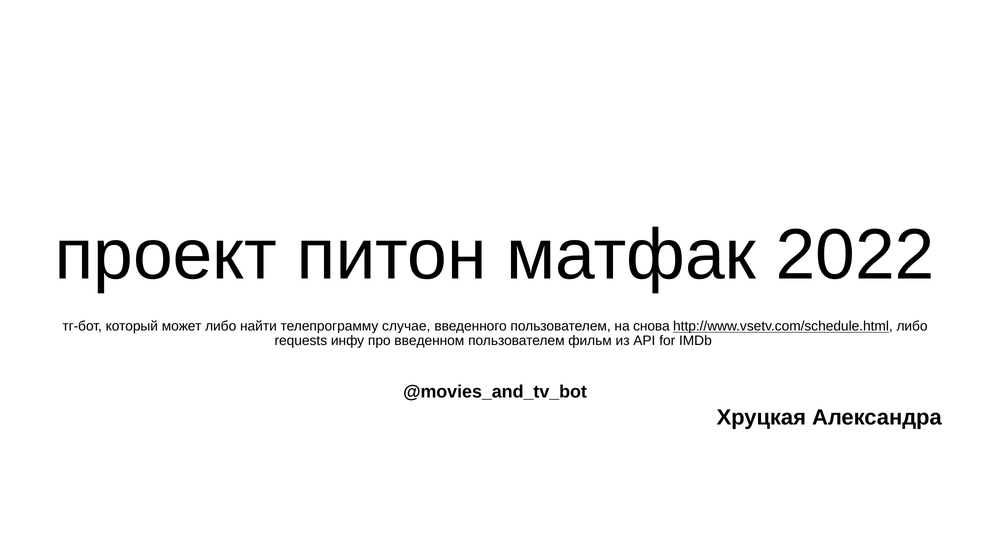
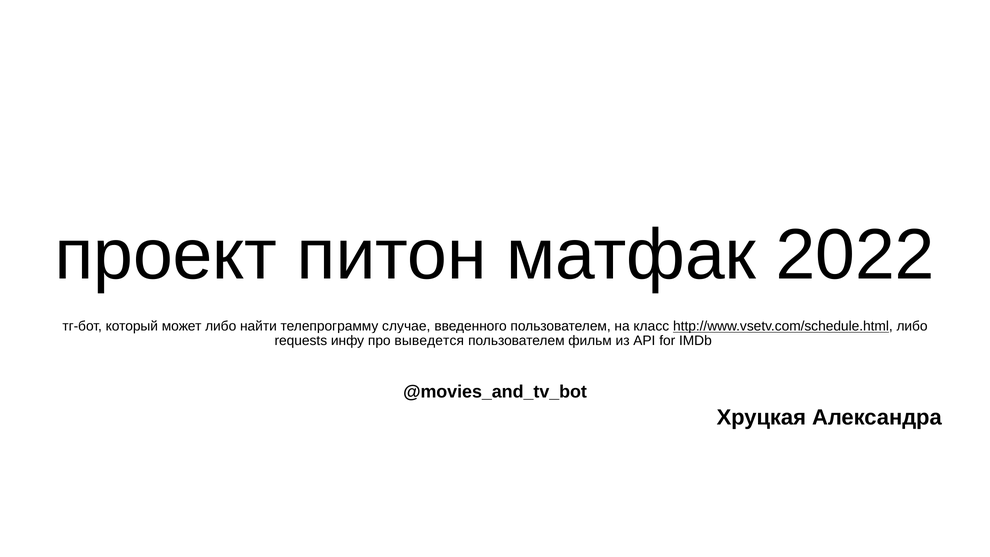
снова: снова -> класс (651, 326)
введенном: введенном -> выведется (429, 341)
